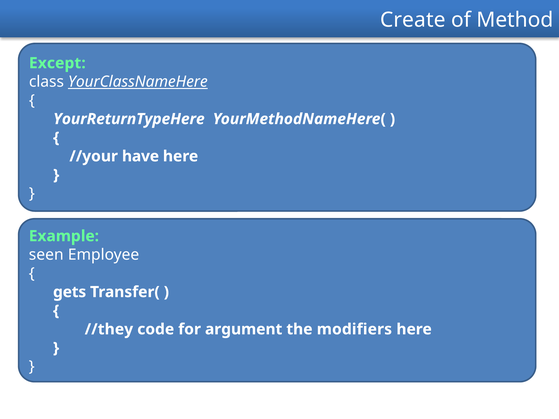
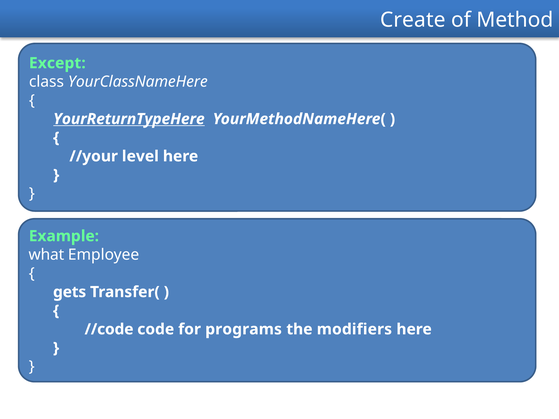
YourClassNameHere underline: present -> none (138, 82)
YourReturnTypeHere underline: none -> present (129, 119)
have: have -> level (140, 156)
seen: seen -> what (46, 255)
//they: //they -> //code (109, 329)
argument: argument -> programs (244, 329)
